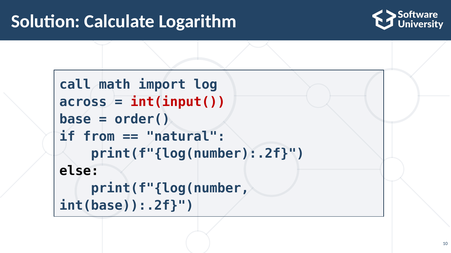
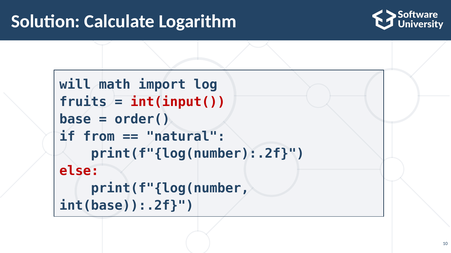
call: call -> will (75, 85)
across: across -> fruits (83, 102)
else colour: black -> red (79, 171)
